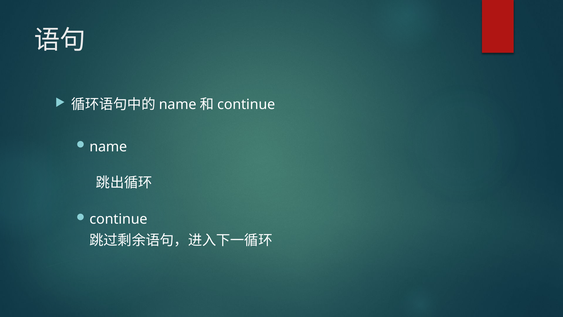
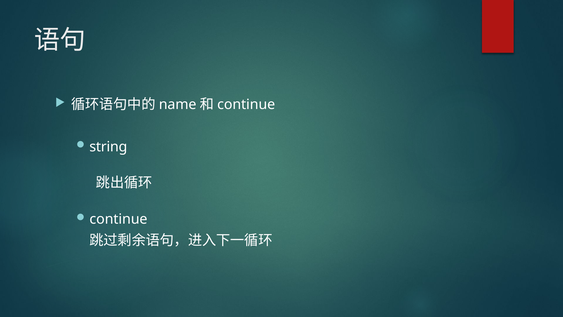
name: name -> string (108, 147)
